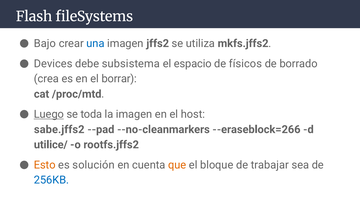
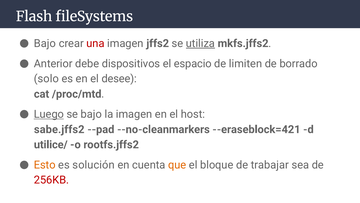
una colour: blue -> red (95, 43)
utiliza underline: none -> present (200, 43)
Devices: Devices -> Anterior (53, 63)
subsistema: subsistema -> dispositivos (131, 63)
físicos: físicos -> limiten (246, 63)
crea: crea -> solo (46, 79)
borrar: borrar -> desee (119, 79)
se toda: toda -> bajo (91, 114)
--eraseblock=266: --eraseblock=266 -> --eraseblock=421 (256, 129)
256KB colour: blue -> red (51, 180)
